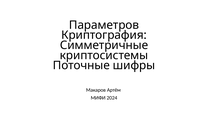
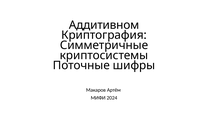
Параметров: Параметров -> Аддитивном (104, 25)
